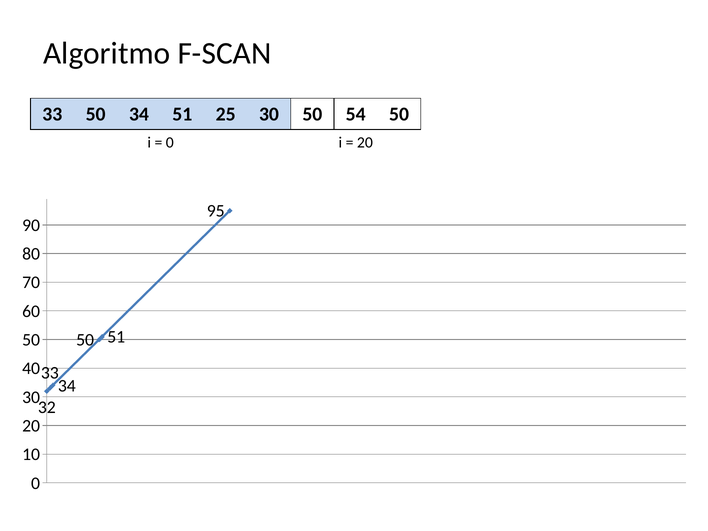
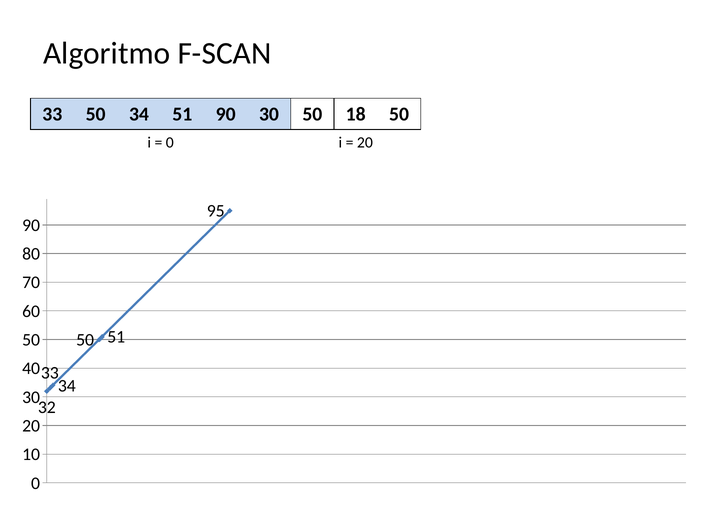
51 25: 25 -> 90 (226, 114)
54: 54 -> 18 (356, 114)
